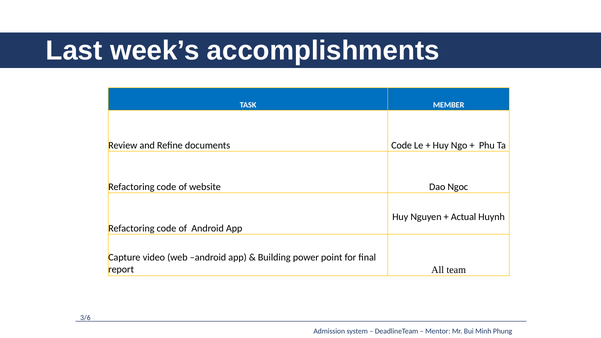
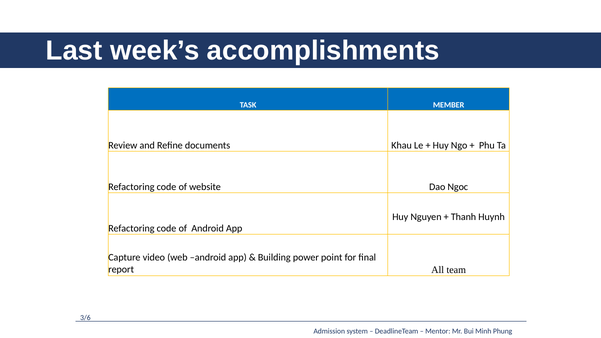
documents Code: Code -> Khau (402, 145)
Actual: Actual -> Thanh (464, 217)
